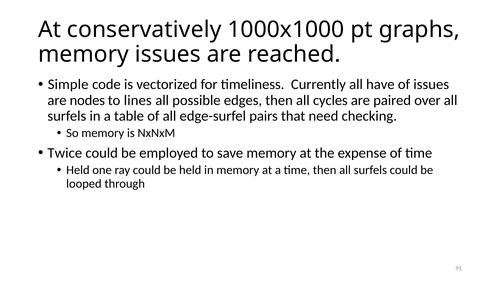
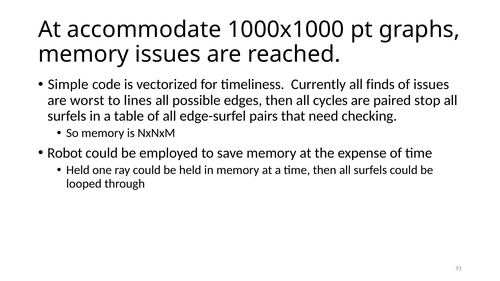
conservatively: conservatively -> accommodate (144, 30)
have: have -> finds (380, 85)
nodes: nodes -> worst (87, 100)
over: over -> stop (427, 100)
Twice: Twice -> Robot (65, 153)
